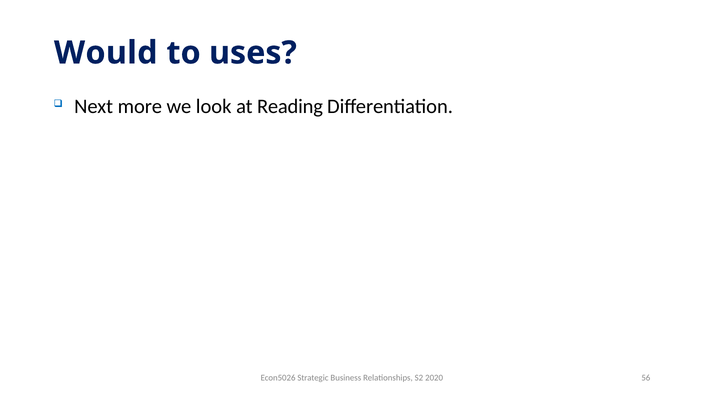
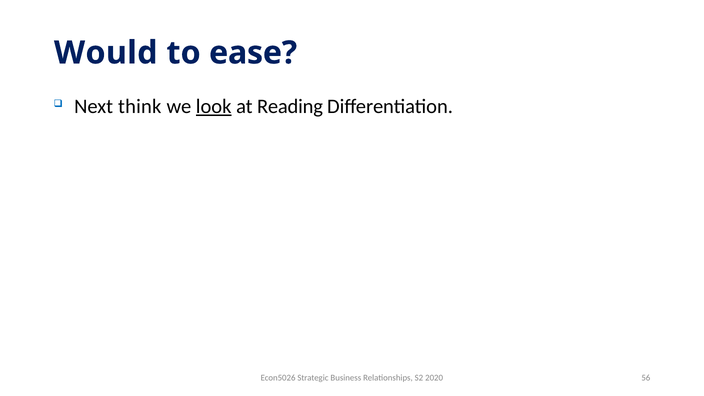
uses: uses -> ease (253, 53)
more: more -> think (140, 106)
look underline: none -> present (214, 106)
